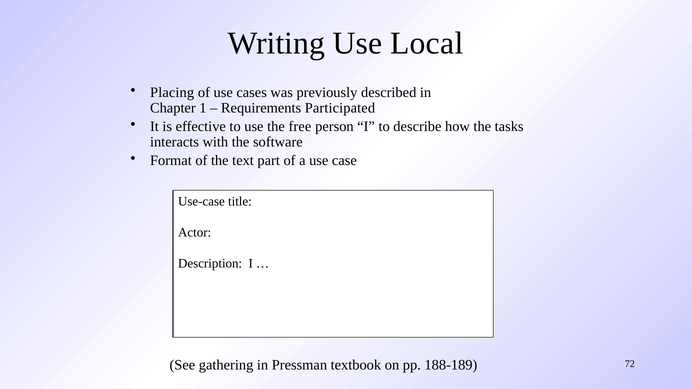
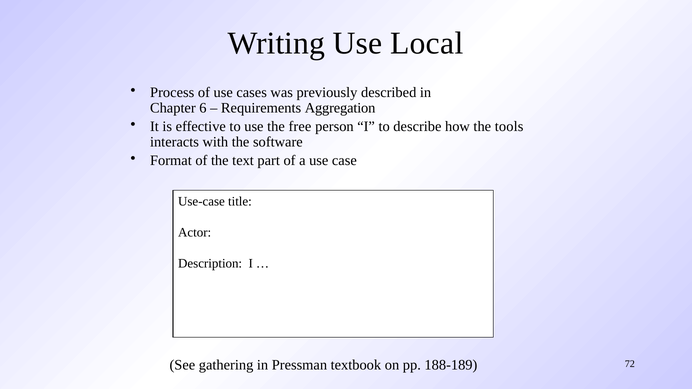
Placing: Placing -> Process (172, 92)
1: 1 -> 6 (203, 108)
Participated: Participated -> Aggregation (340, 108)
tasks: tasks -> tools (509, 127)
